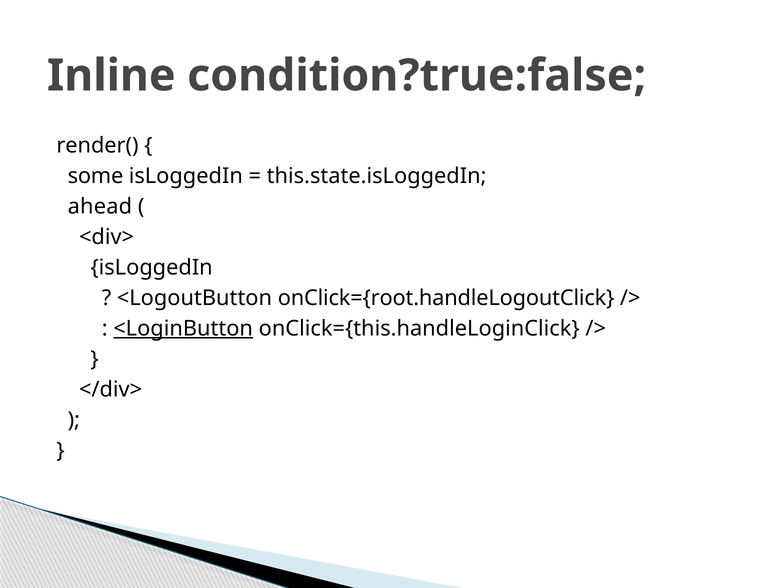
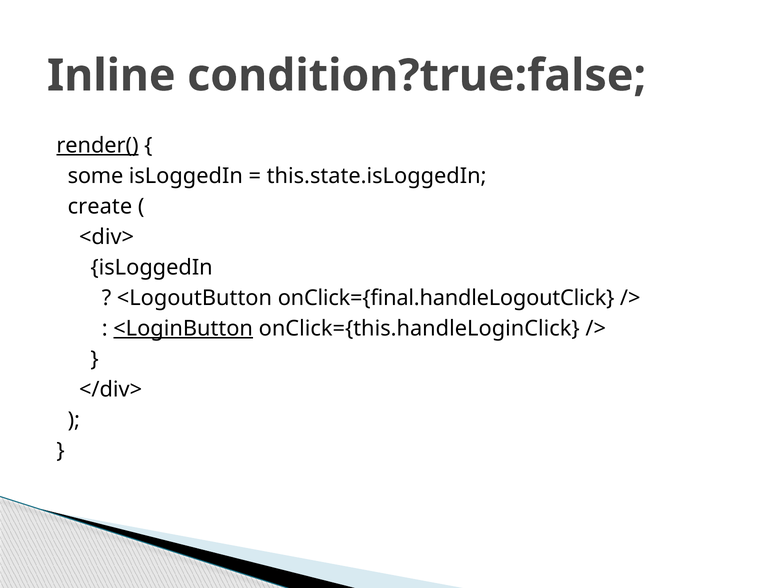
render( underline: none -> present (97, 146)
ahead: ahead -> create (100, 206)
onClick={root.handleLogoutClick: onClick={root.handleLogoutClick -> onClick={final.handleLogoutClick (446, 298)
